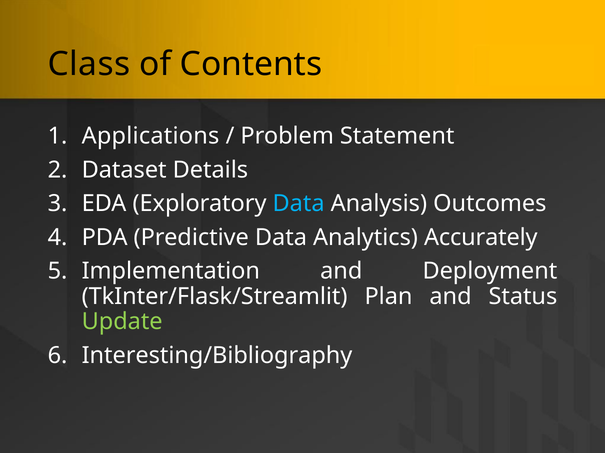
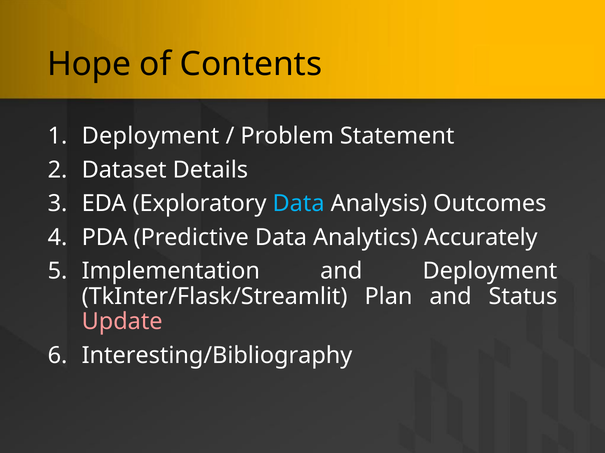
Class: Class -> Hope (89, 64)
Applications: Applications -> Deployment (150, 136)
Update colour: light green -> pink (122, 322)
